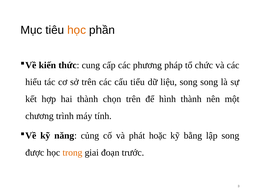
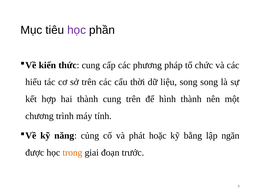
học colour: orange -> purple (77, 30)
tiểu: tiểu -> thời (138, 82)
thành chọn: chọn -> cung (112, 99)
lập song: song -> ngăn (230, 136)
